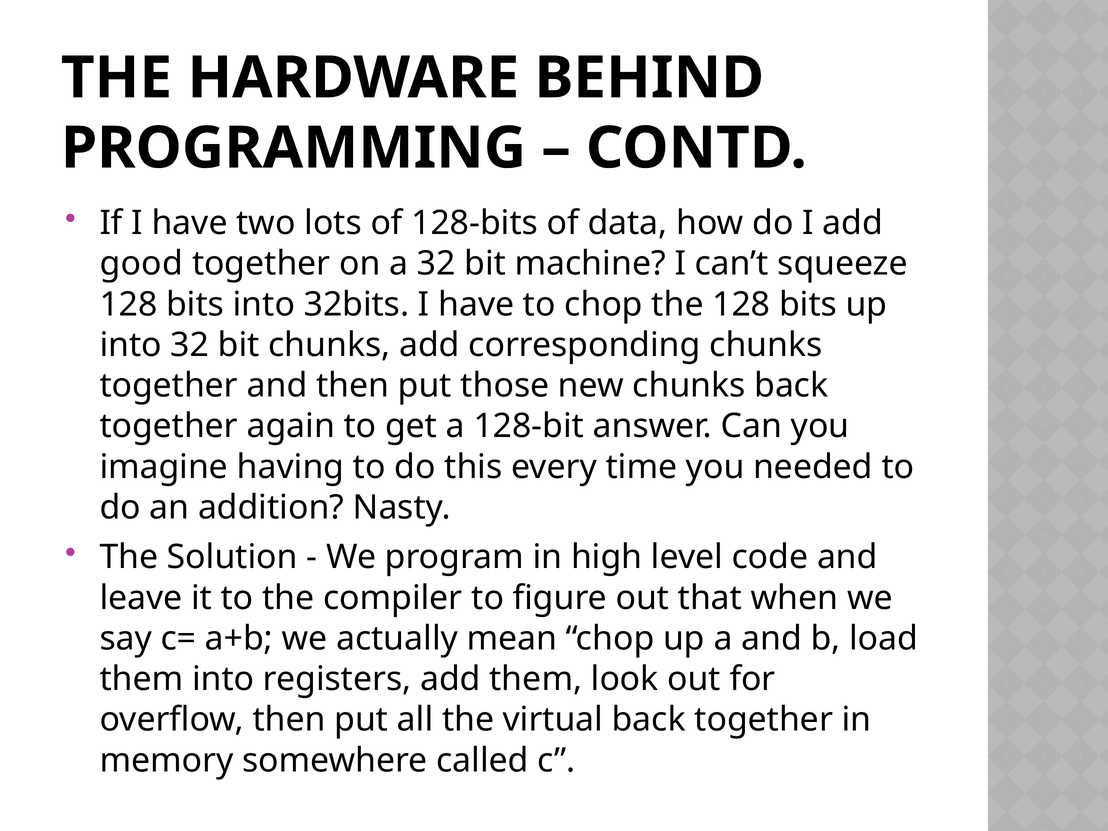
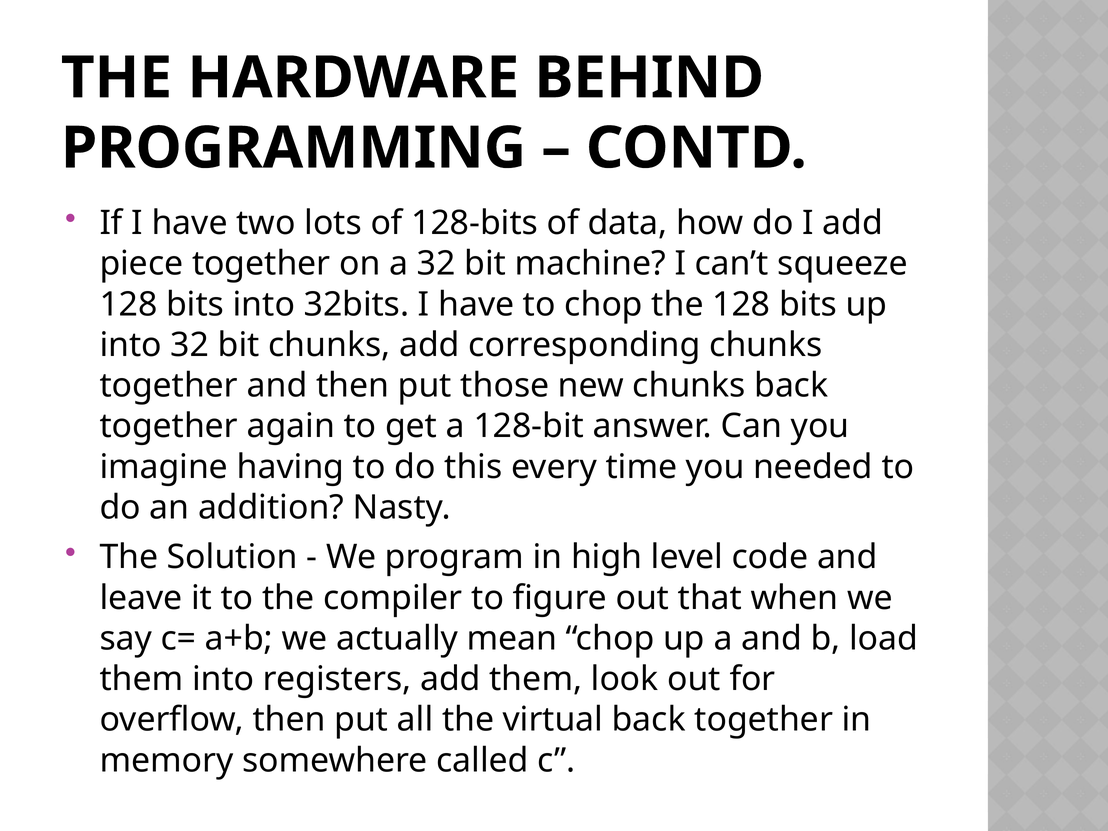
good: good -> piece (141, 264)
